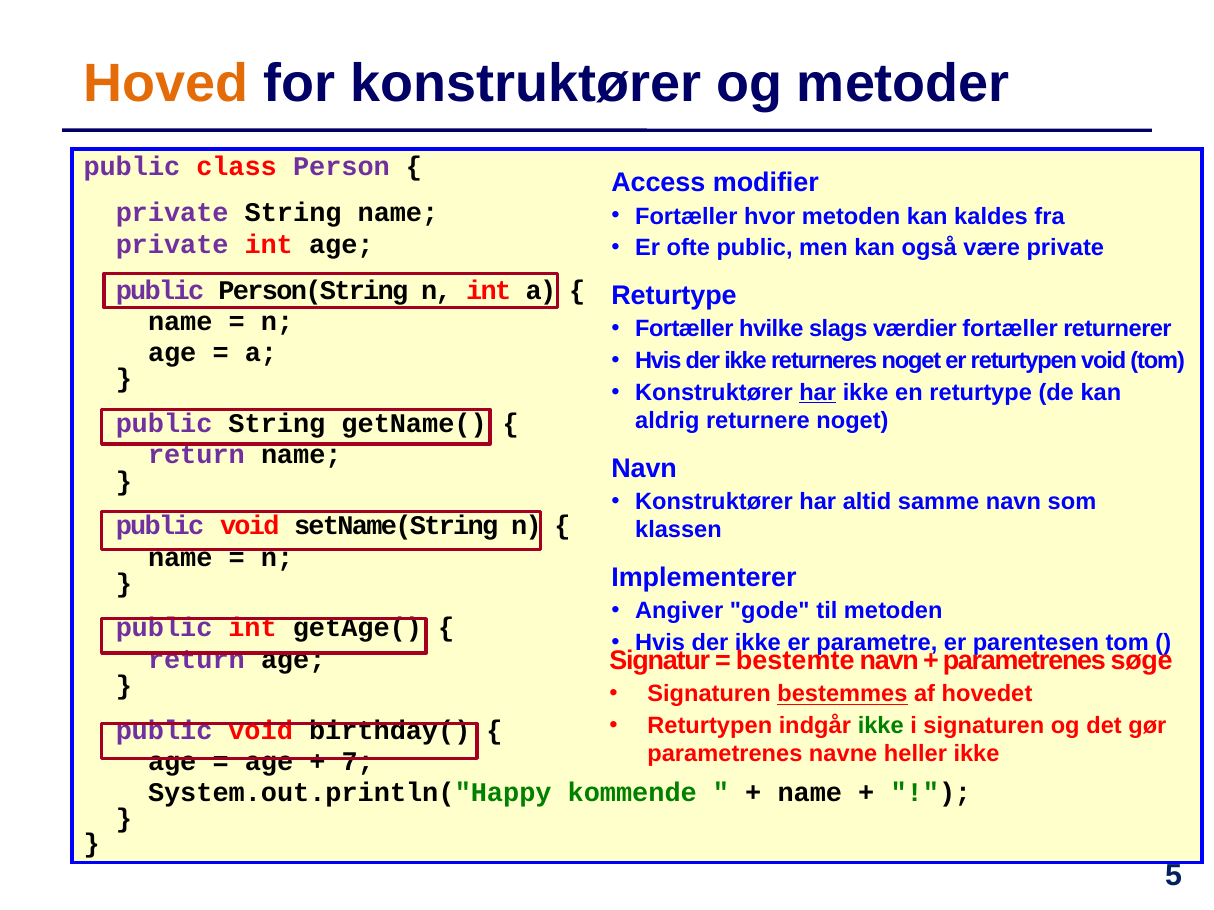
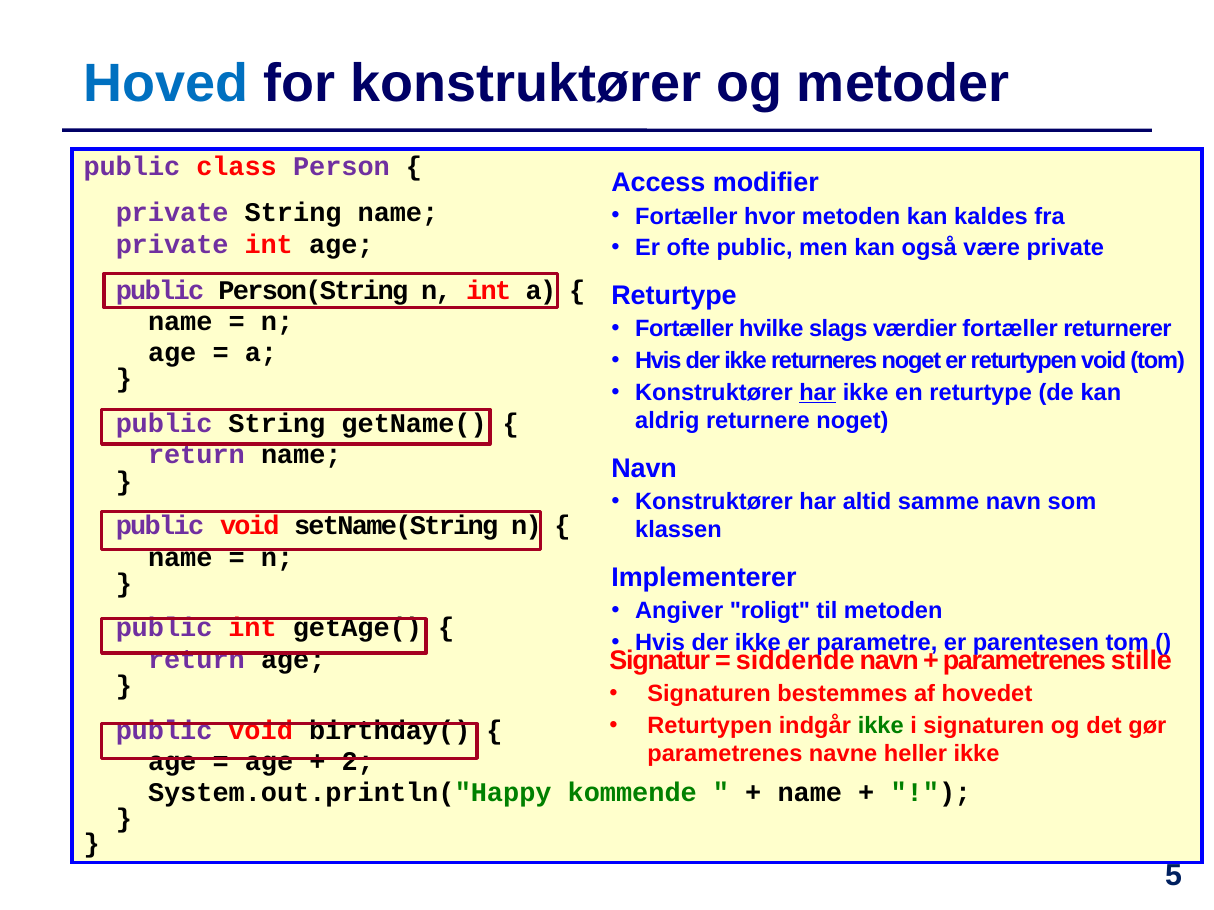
Hoved colour: orange -> blue (166, 84)
gode: gode -> roligt (770, 611)
bestemte: bestemte -> siddende (795, 661)
søge: søge -> stille (1141, 661)
bestemmes underline: present -> none (842, 694)
7: 7 -> 2 (358, 762)
